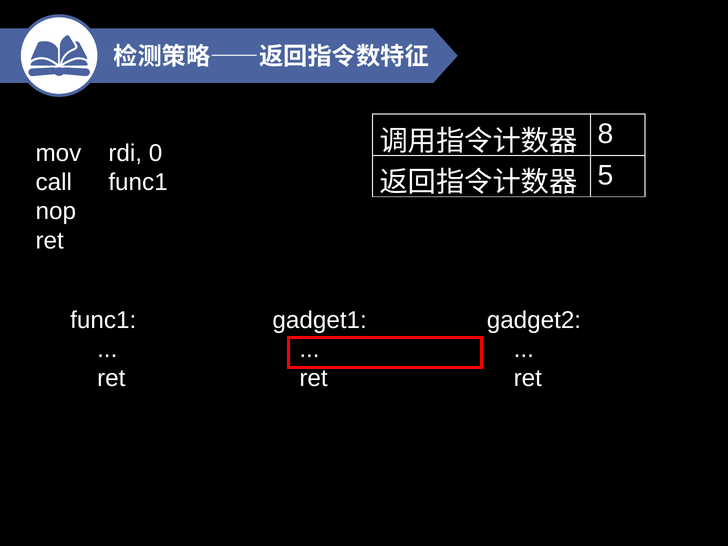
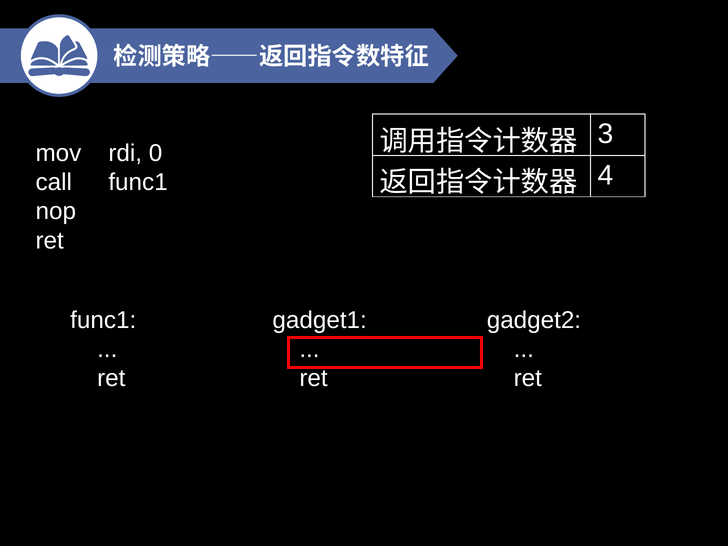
8: 8 -> 3 (606, 134)
5: 5 -> 4 (606, 175)
